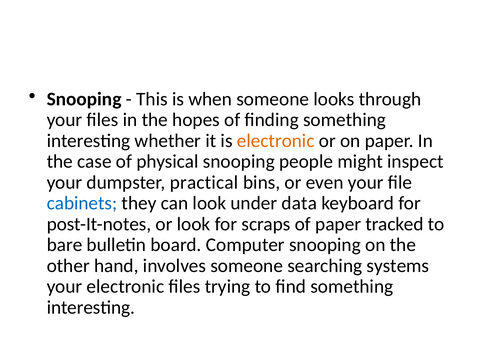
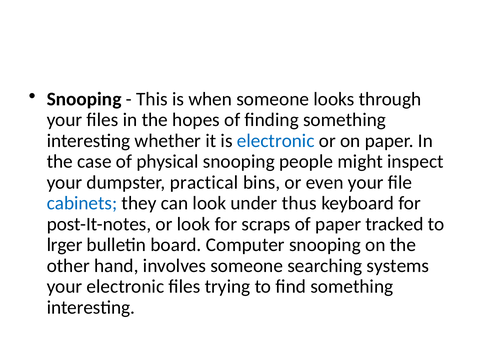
electronic colour: orange -> blue (276, 141)
data: data -> thus (299, 203)
bare: bare -> lrger (65, 245)
